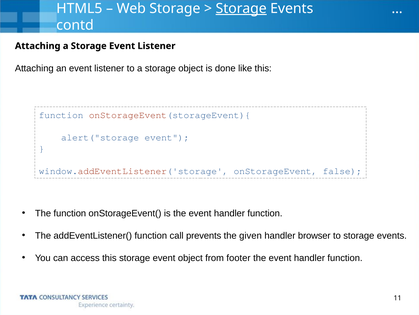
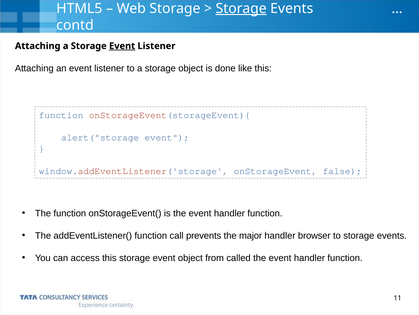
Event underline: none -> present (122, 46)
given: given -> major (251, 235)
footer: footer -> called (239, 257)
